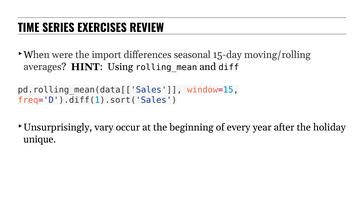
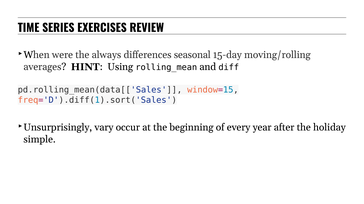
import: import -> always (106, 55)
unique: unique -> simple (40, 140)
